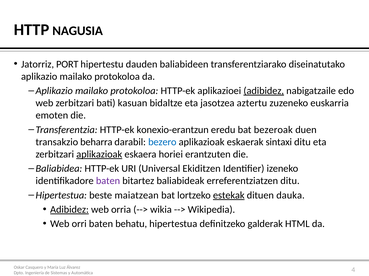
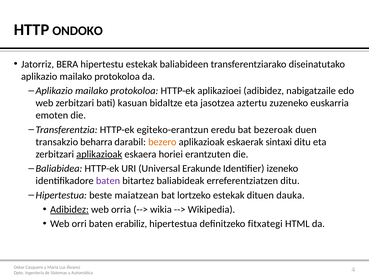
NAGUSIA: NAGUSIA -> ONDOKO (78, 31)
PORT: PORT -> BERA (67, 64)
hipertestu dauden: dauden -> estekak (142, 64)
adibidez underline: present -> none (264, 91)
konexio-erantzun: konexio-erantzun -> egiteko-erantzun (173, 130)
bezero colour: blue -> orange (162, 142)
Ekiditzen: Ekiditzen -> Erakunde (202, 169)
estekak underline: present -> none (229, 196)
behatu: behatu -> erabiliz (131, 224)
galderak: galderak -> fitxategi (265, 224)
